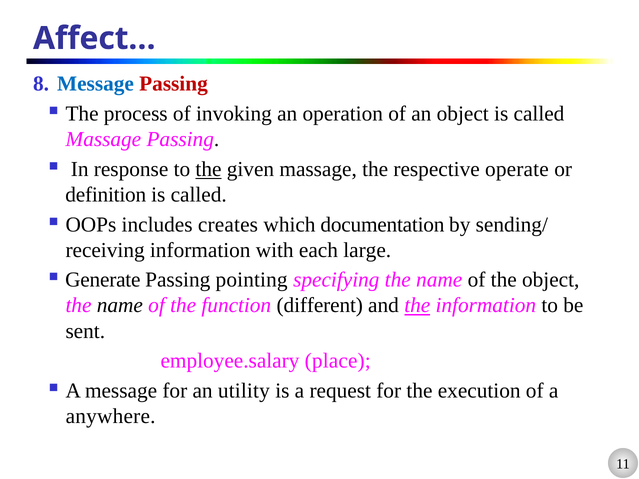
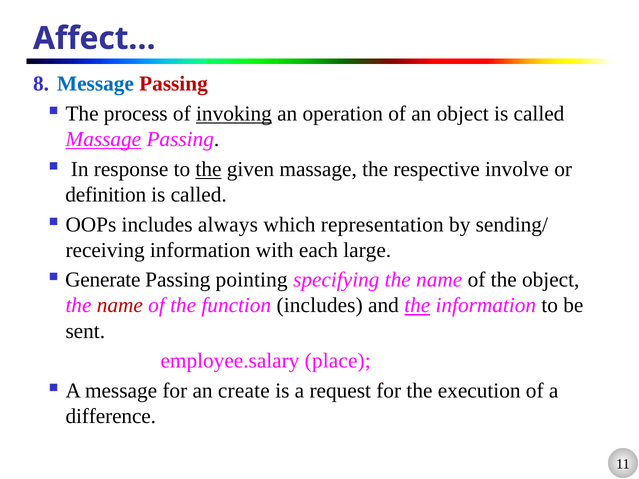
invoking underline: none -> present (234, 114)
Massage underline: none -> present (103, 140)
operate: operate -> involve (517, 169)
creates: creates -> always (228, 225)
documentation: documentation -> representation (382, 225)
name colour: black -> red (120, 306)
function different: different -> includes (320, 306)
utility: utility -> create (244, 391)
anywhere: anywhere -> difference (111, 416)
